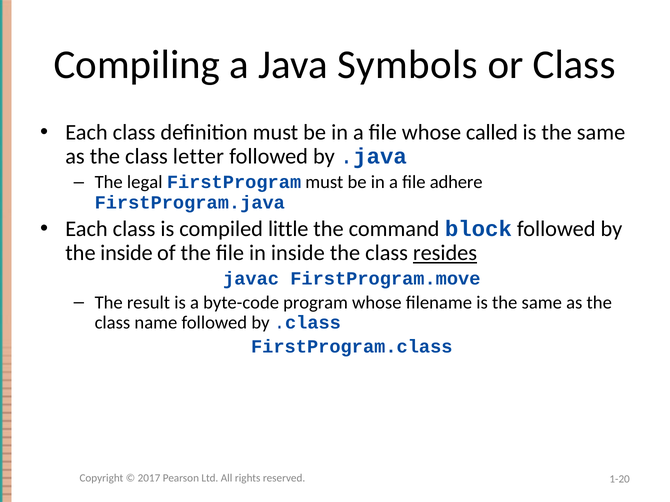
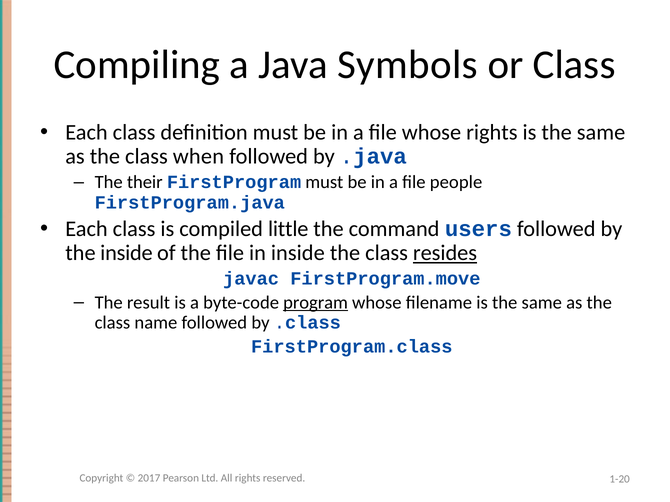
whose called: called -> rights (492, 133)
letter: letter -> when (198, 157)
legal: legal -> their (145, 182)
adhere: adhere -> people (456, 182)
block: block -> users (478, 229)
program underline: none -> present (316, 303)
